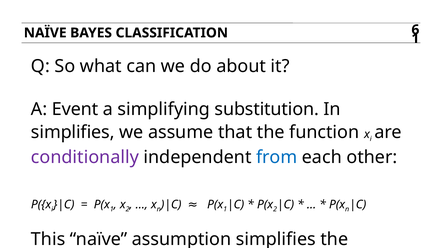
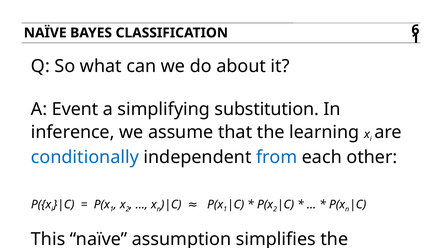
simplifies: simplifies -> inference (73, 132)
the function: function -> learning (324, 132)
conditionally colour: purple -> blue (85, 157)
